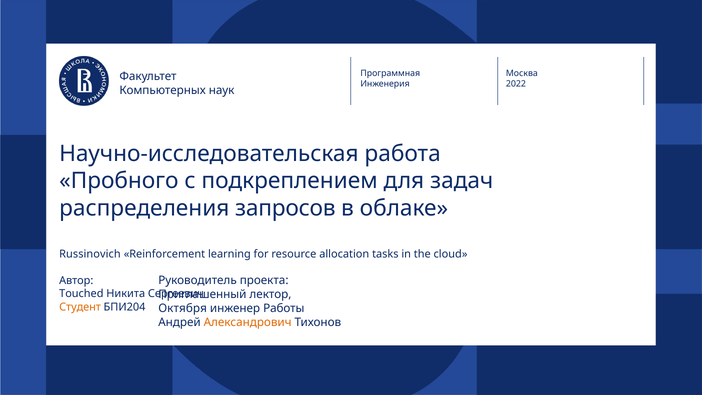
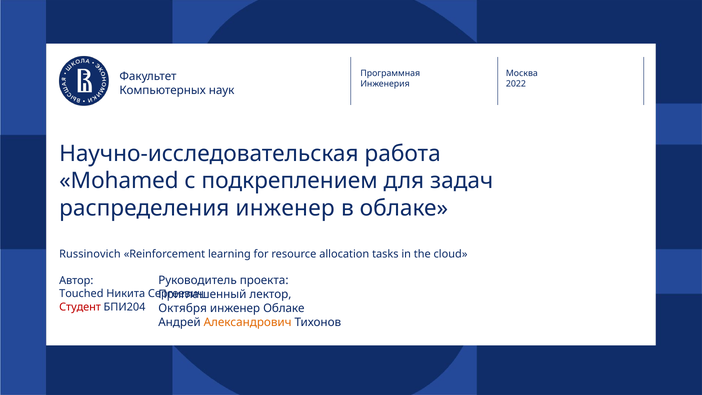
Пробного: Пробного -> Mohamed (119, 181)
распределения запросов: запросов -> инженер (285, 208)
Студент colour: orange -> red (80, 307)
инженер Работы: Работы -> Облаке (284, 308)
